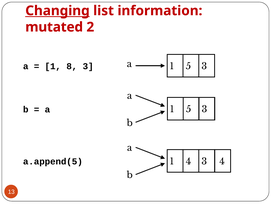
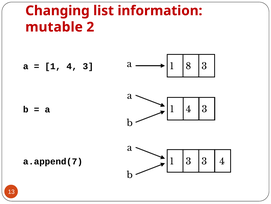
Changing underline: present -> none (57, 11)
mutated: mutated -> mutable (54, 27)
5: 5 -> 8 (188, 66)
8: 8 -> 4 (72, 66)
5: 5 -> 4 (189, 109)
1 4: 4 -> 3 (189, 161)
a.append(5: a.append(5 -> a.append(7 (53, 161)
